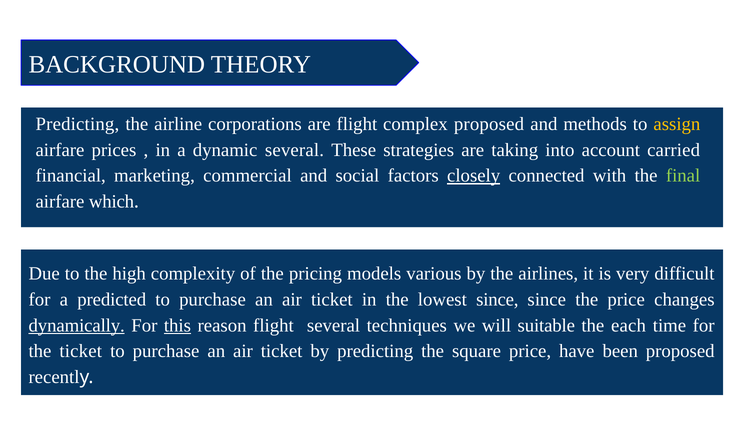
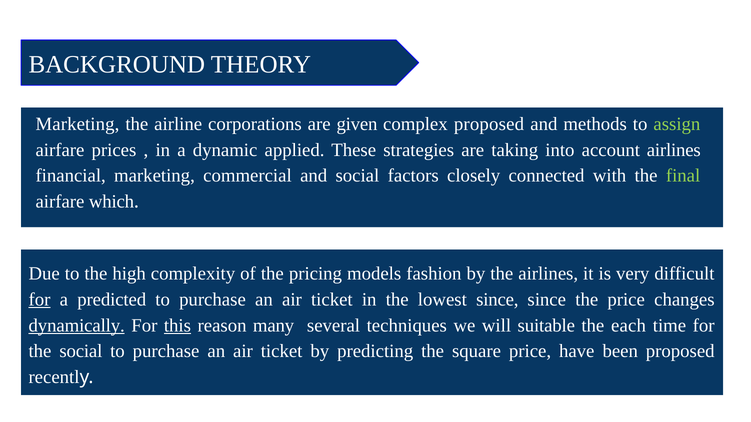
Predicting: Predicting -> Marketing (77, 124)
are flight: flight -> given (357, 124)
assign colour: yellow -> light green (677, 124)
dynamic several: several -> applied (295, 150)
account carried: carried -> airlines (674, 150)
closely underline: present -> none (474, 176)
various: various -> fashion (434, 274)
for underline: none -> present (39, 300)
reason flight: flight -> many (274, 326)
the ticket: ticket -> social (81, 352)
